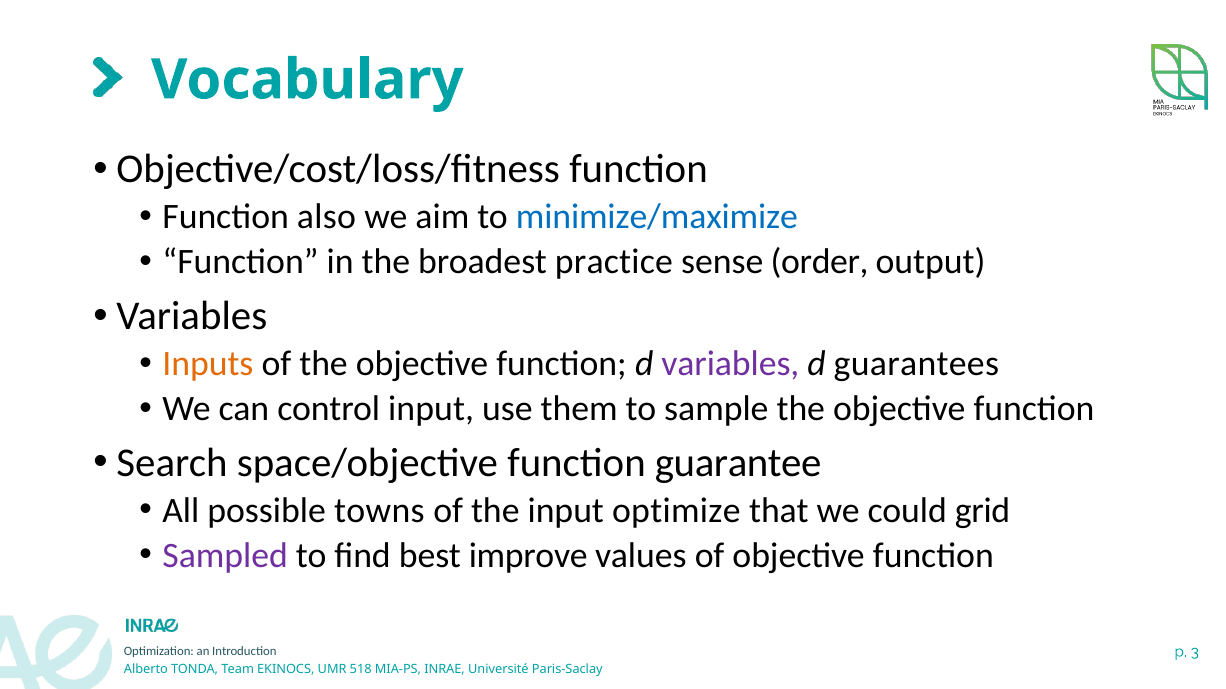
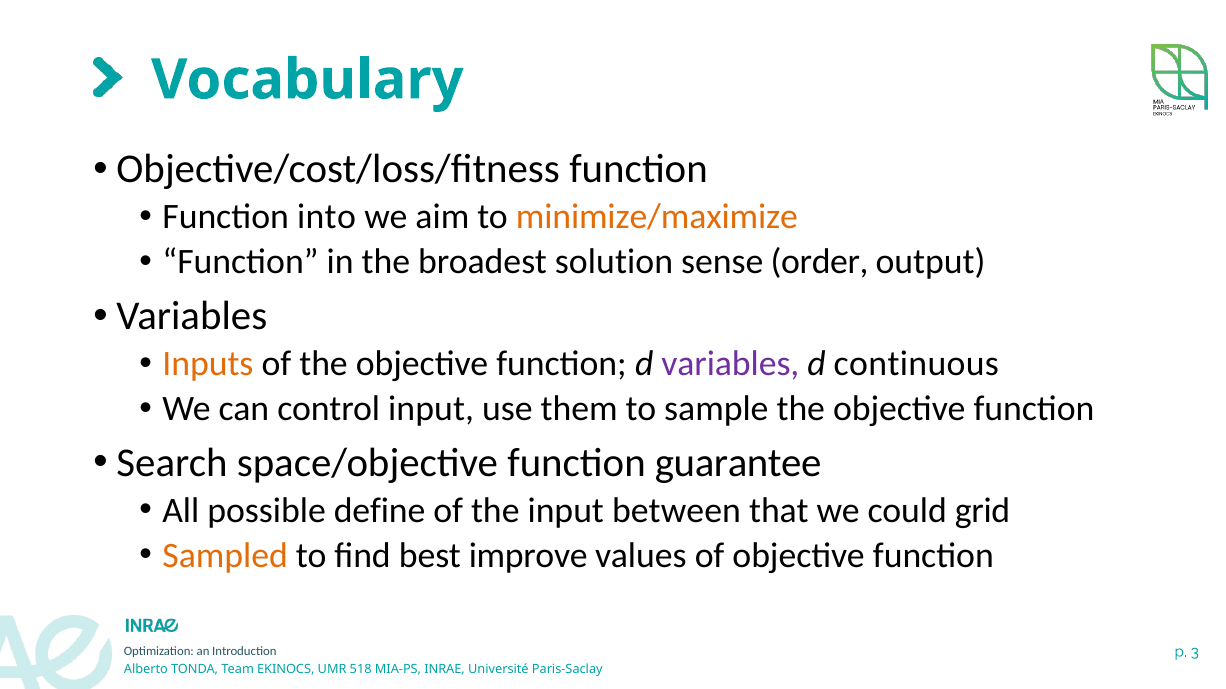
also: also -> into (326, 217)
minimize/maximize colour: blue -> orange (657, 217)
practice: practice -> solution (614, 262)
guarantees: guarantees -> continuous (916, 364)
towns: towns -> define (380, 511)
optimize: optimize -> between (676, 511)
Sampled colour: purple -> orange (225, 556)
